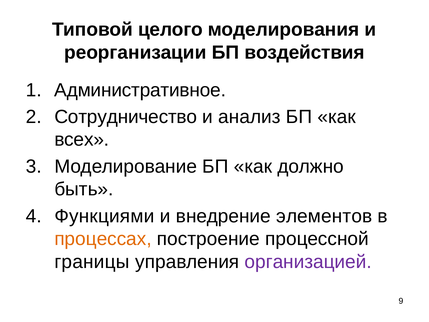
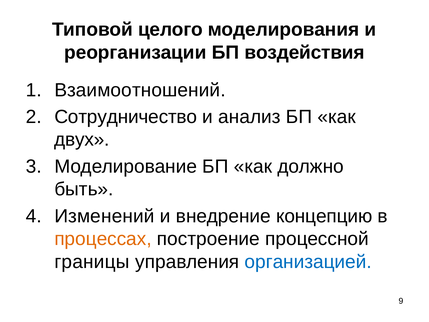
Административное: Административное -> Взаимоотношений (140, 90)
всех: всех -> двух (82, 140)
Функциями: Функциями -> Изменений (104, 216)
элементов: элементов -> концепцию (324, 216)
организацией colour: purple -> blue (308, 262)
